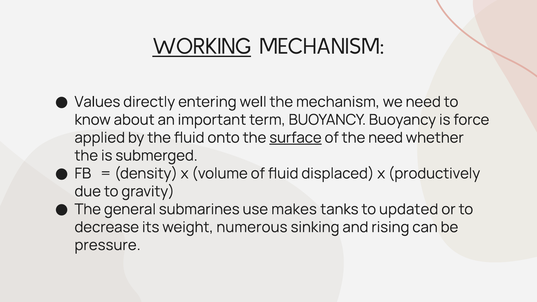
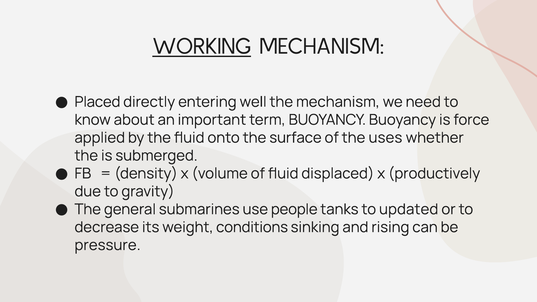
Values: Values -> Placed (97, 102)
surface underline: present -> none (295, 138)
the need: need -> uses (385, 138)
makes: makes -> people (294, 209)
numerous: numerous -> conditions (252, 227)
